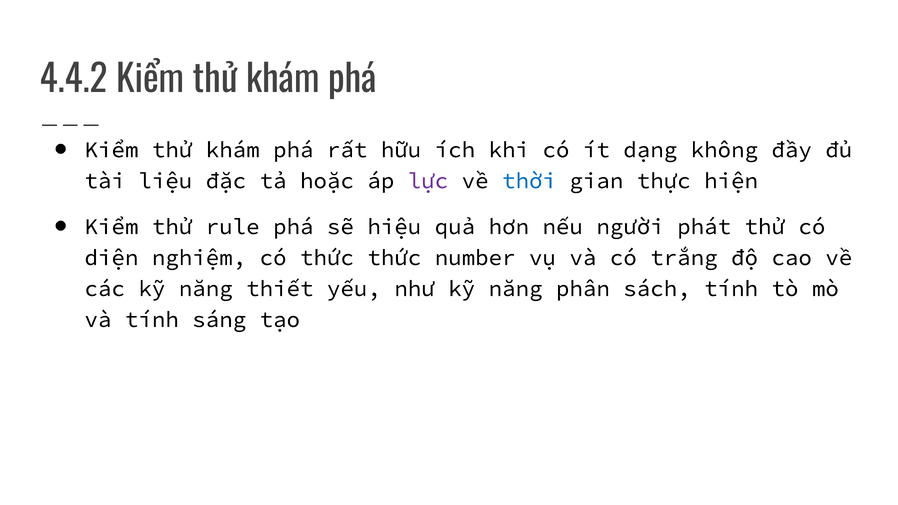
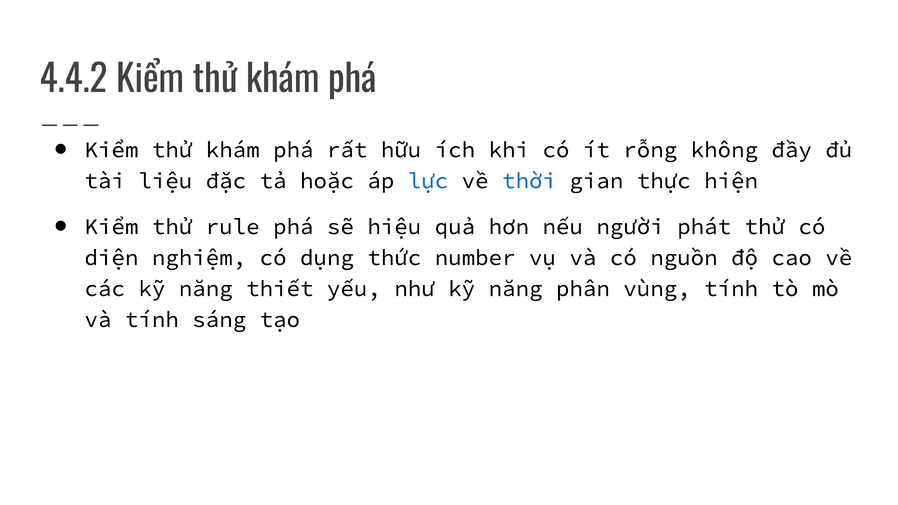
dạng: dạng -> rỗng (650, 150)
lực colour: purple -> blue (428, 181)
có thức: thức -> dụng (327, 258)
trắng: trắng -> nguồn (684, 258)
sách: sách -> vùng (657, 289)
